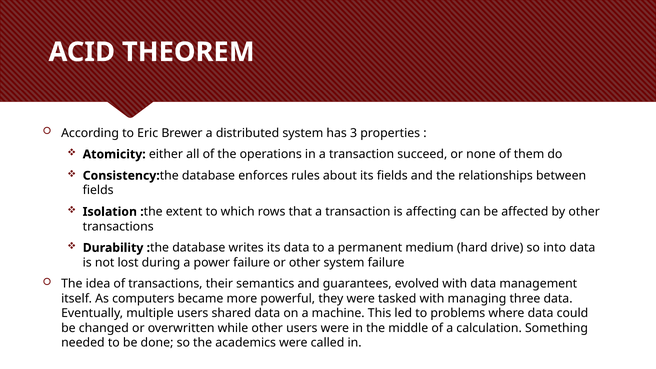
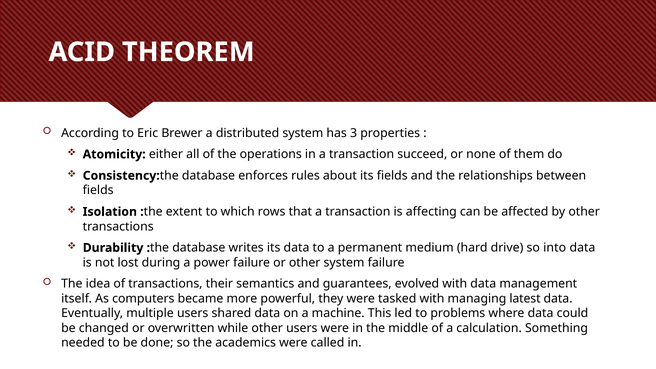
three: three -> latest (525, 299)
